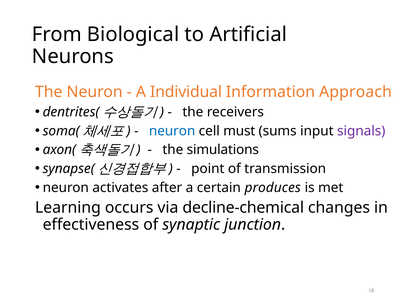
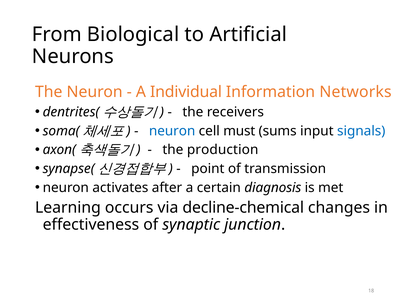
Approach: Approach -> Networks (356, 92)
signals colour: purple -> blue (361, 131)
simulations: simulations -> production (223, 150)
produces: produces -> diagnosis (273, 187)
